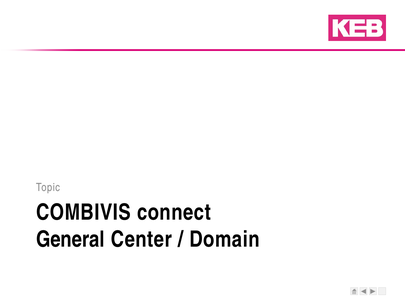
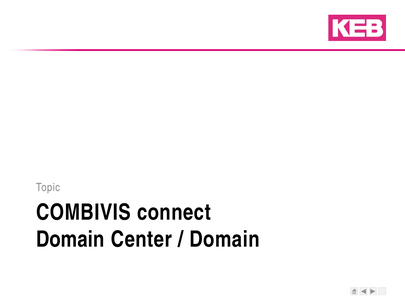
General: General -> Domain (70, 239)
